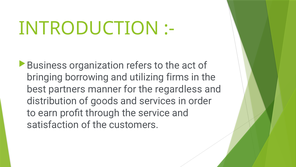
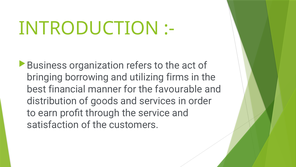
partners: partners -> financial (67, 89)
regardless: regardless -> favourable (179, 89)
